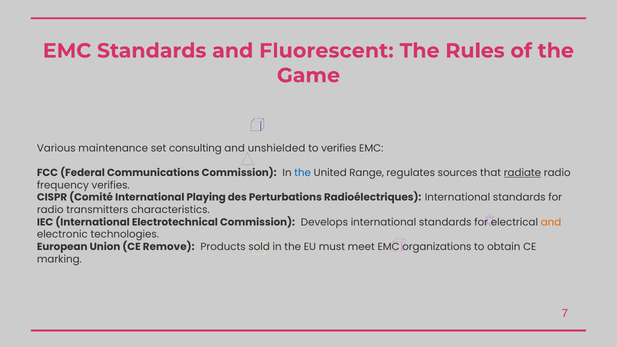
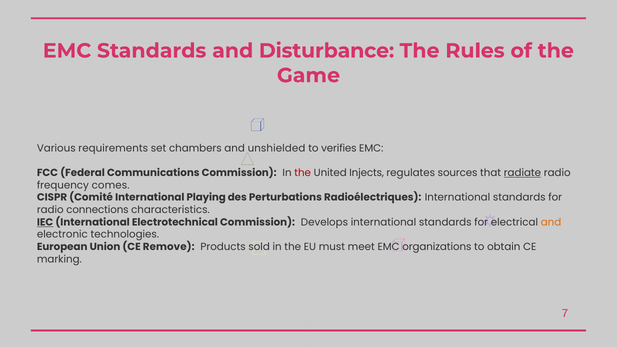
Fluorescent: Fluorescent -> Disturbance (327, 51)
maintenance: maintenance -> requirements (113, 148)
consulting: consulting -> chambers (195, 148)
the colour: blue -> red (303, 173)
Range: Range -> Injects (367, 173)
frequency verifies: verifies -> comes (111, 185)
transmitters: transmitters -> connections (97, 210)
IEC underline: none -> present (45, 222)
